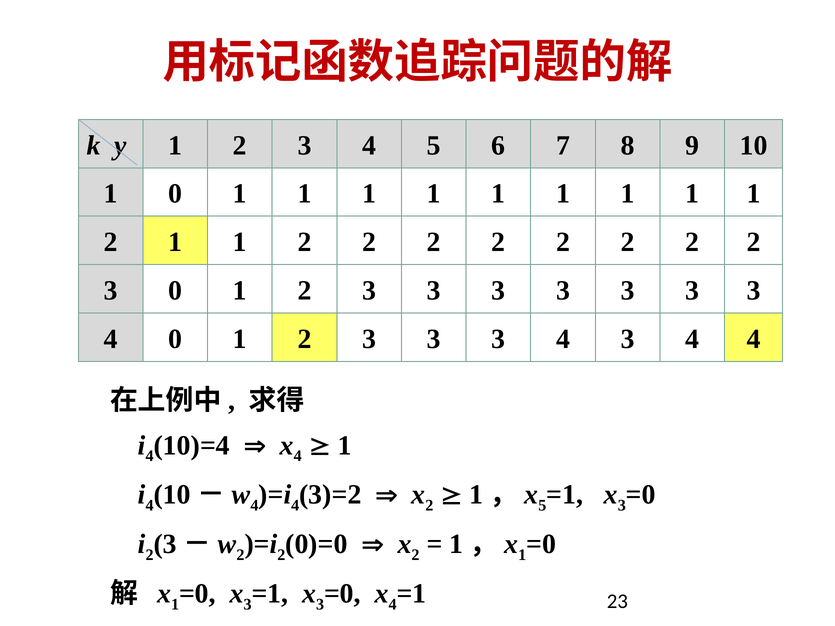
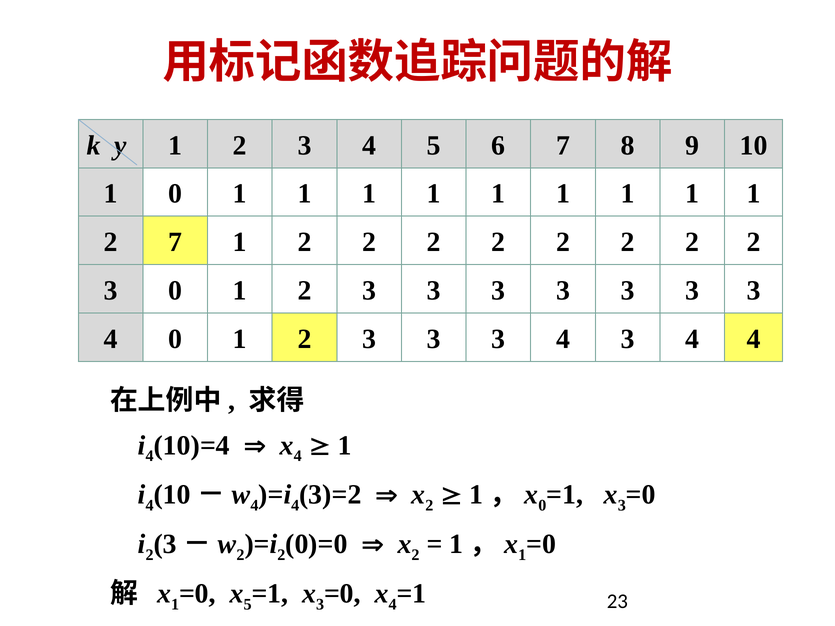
2 1: 1 -> 7 (175, 242)
5: 5 -> 0 (542, 506)
3: 3 -> 5 (248, 604)
